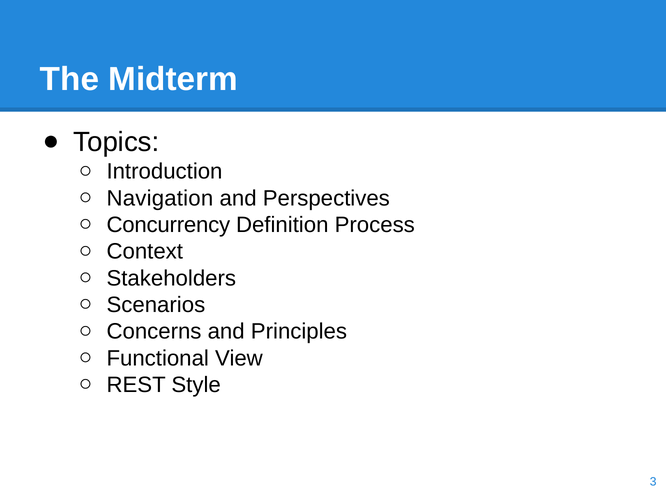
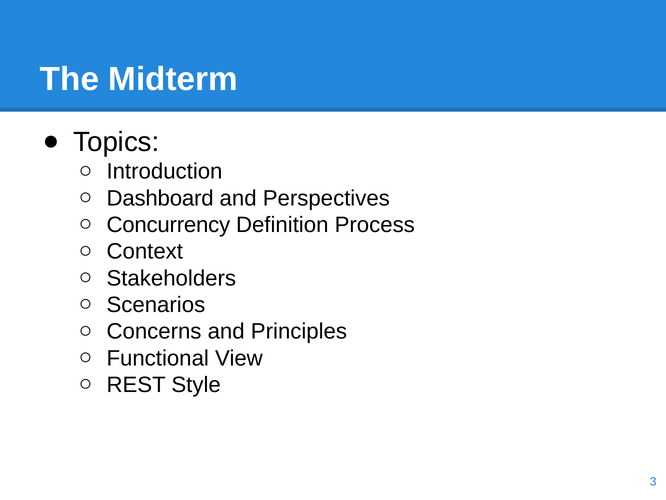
Navigation: Navigation -> Dashboard (160, 198)
